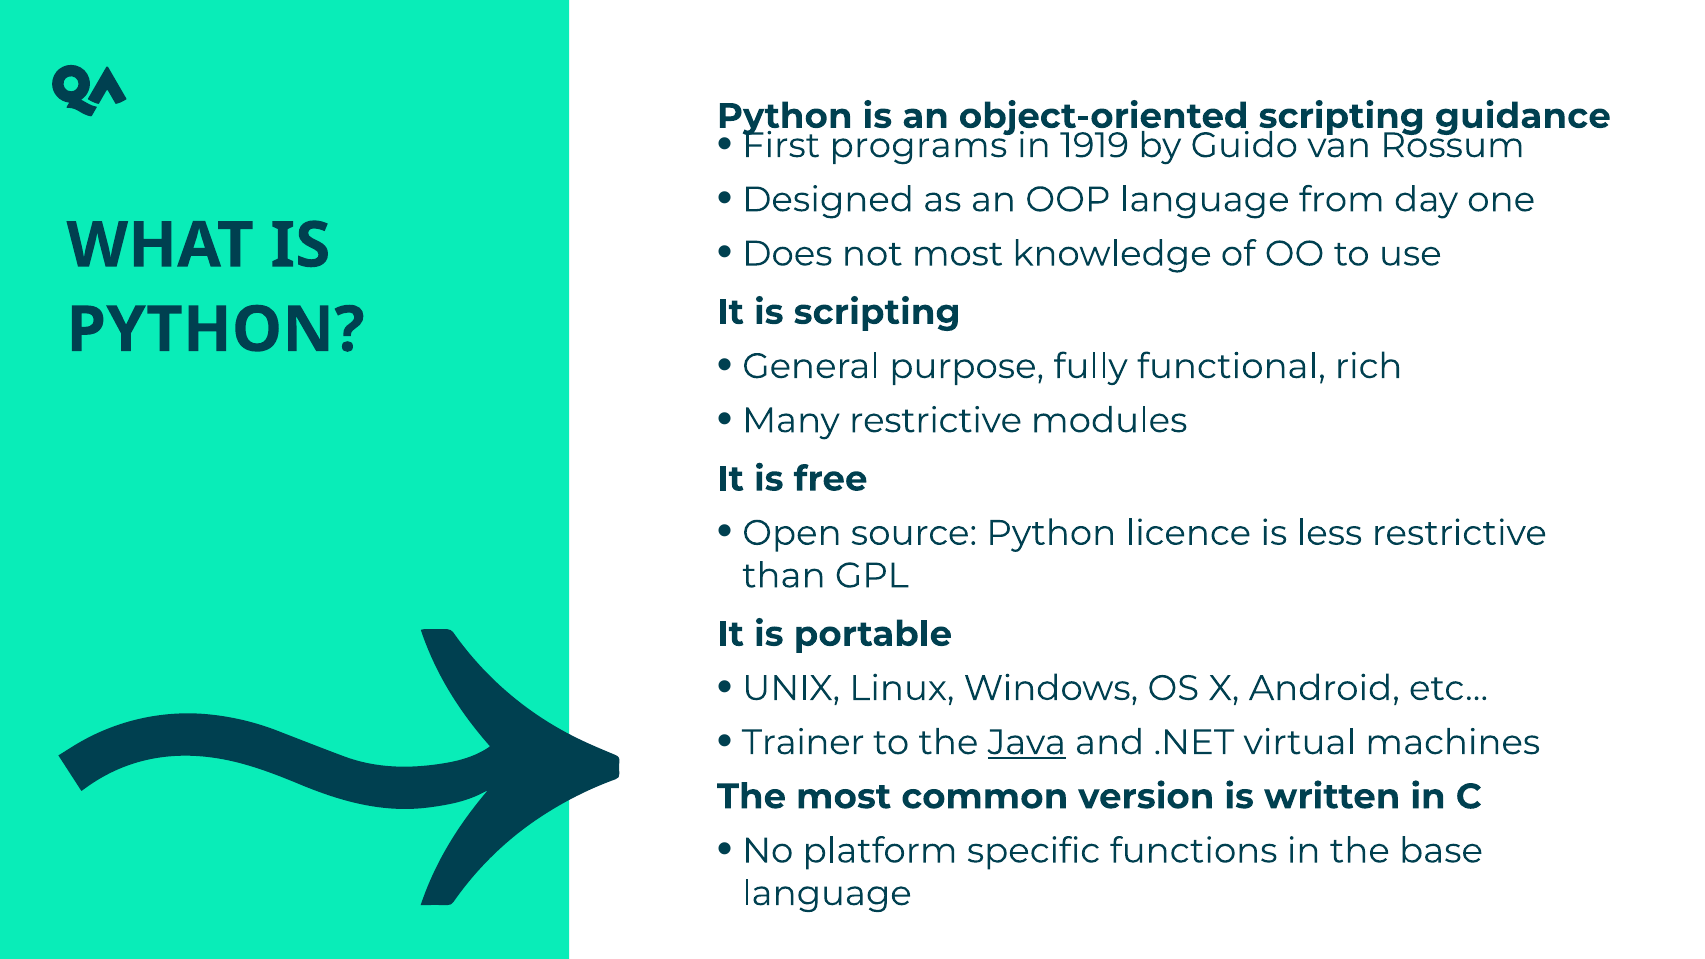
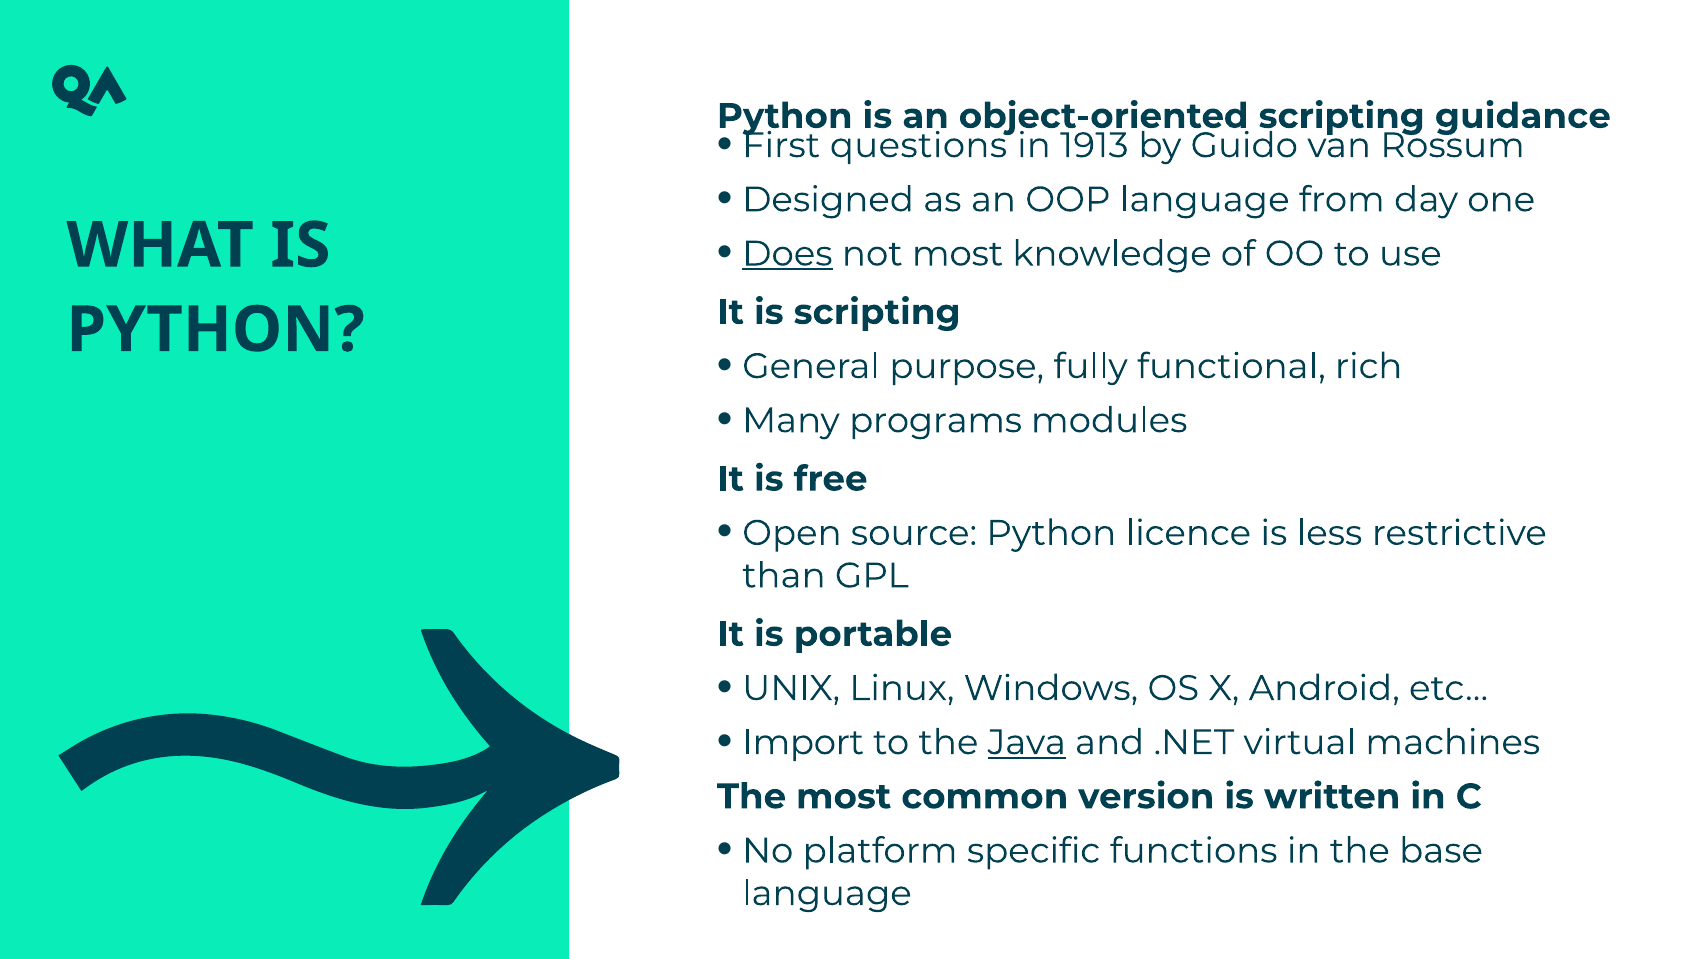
programs: programs -> questions (919, 145)
1919: 1919 -> 1913 (1094, 145)
Does underline: none -> present (787, 254)
Many restrictive: restrictive -> programs (936, 421)
Trainer: Trainer -> Import (803, 743)
